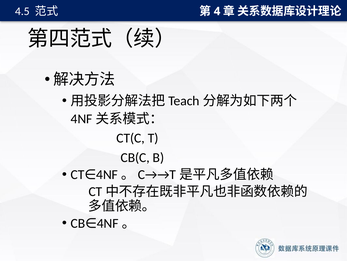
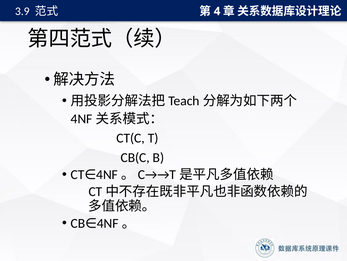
4.5: 4.5 -> 3.9 (22, 11)
